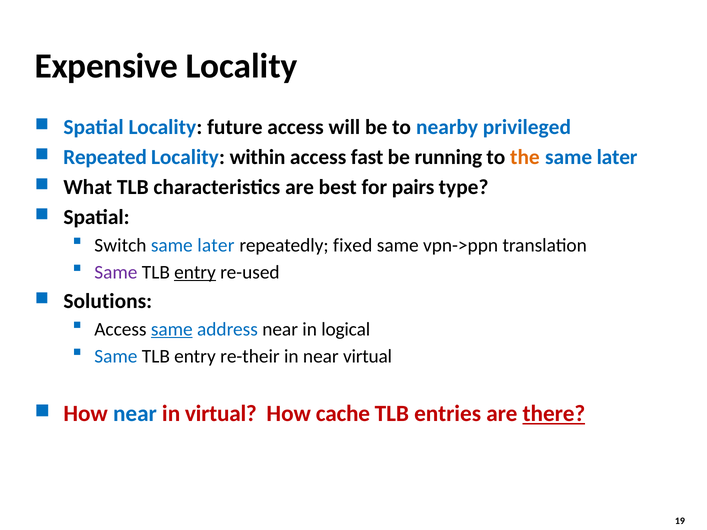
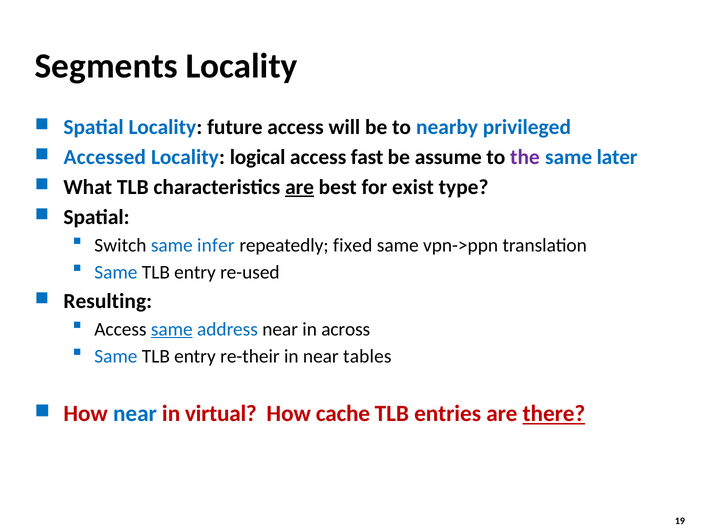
Expensive: Expensive -> Segments (106, 66)
Repeated: Repeated -> Accessed (105, 157)
within: within -> logical (258, 157)
running: running -> assume (448, 157)
the colour: orange -> purple (525, 157)
are underline: none -> present (300, 187)
pairs: pairs -> exist (413, 187)
later: later -> infer (216, 245)
Same colour: purple -> blue (116, 272)
entry underline: present -> none (195, 272)
Solutions: Solutions -> Resulting (108, 301)
logical: logical -> across (346, 329)
near virtual: virtual -> tables (367, 356)
